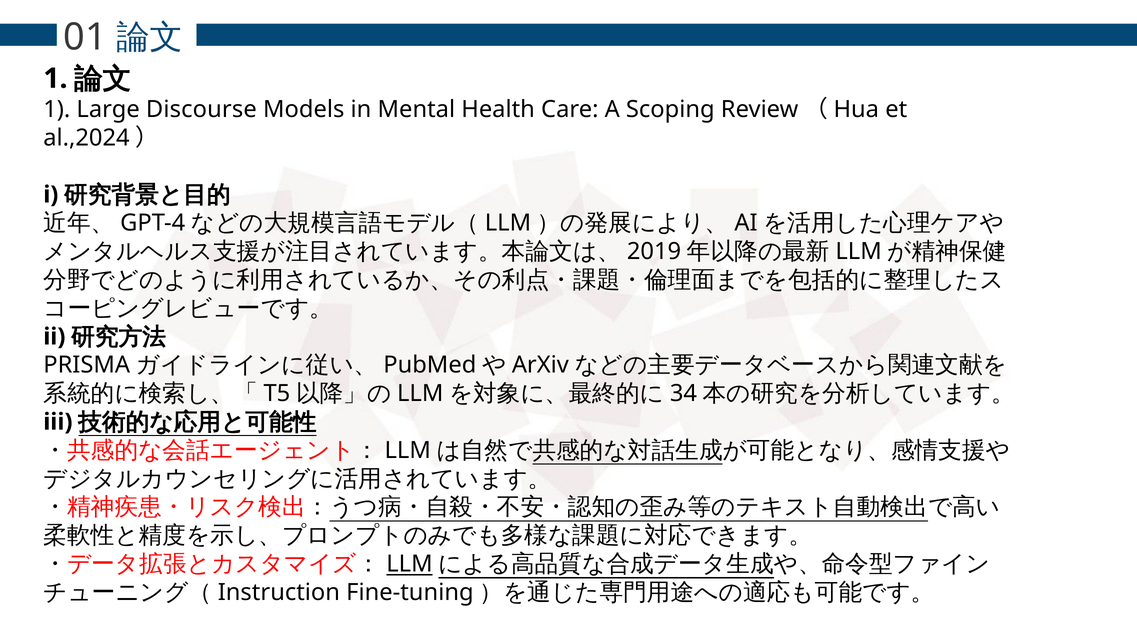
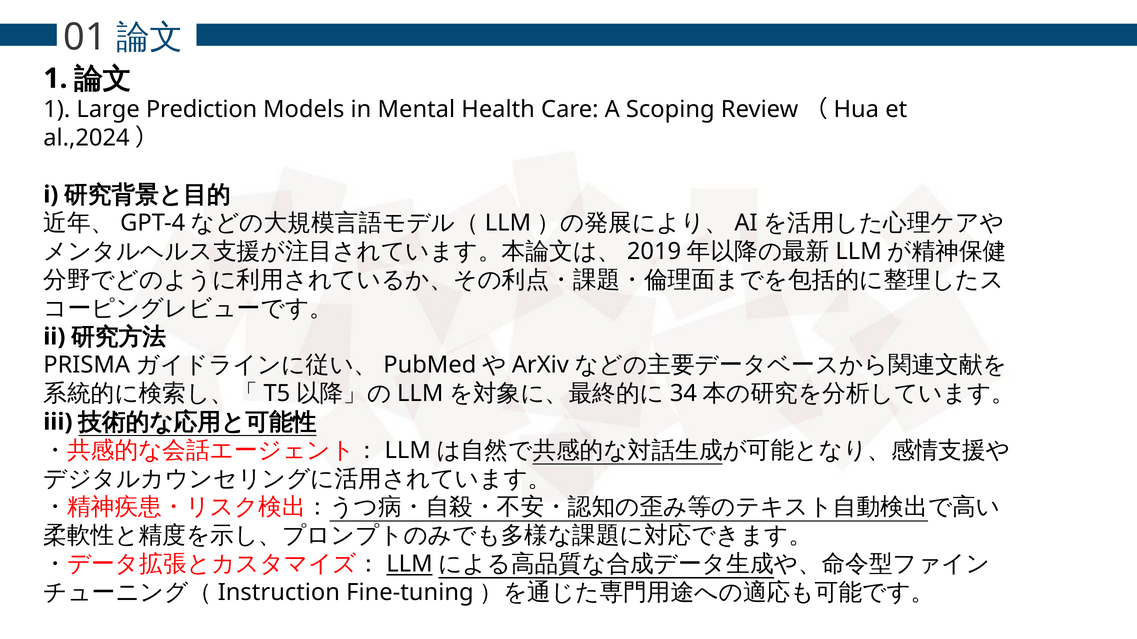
Discourse: Discourse -> Prediction (202, 109)
